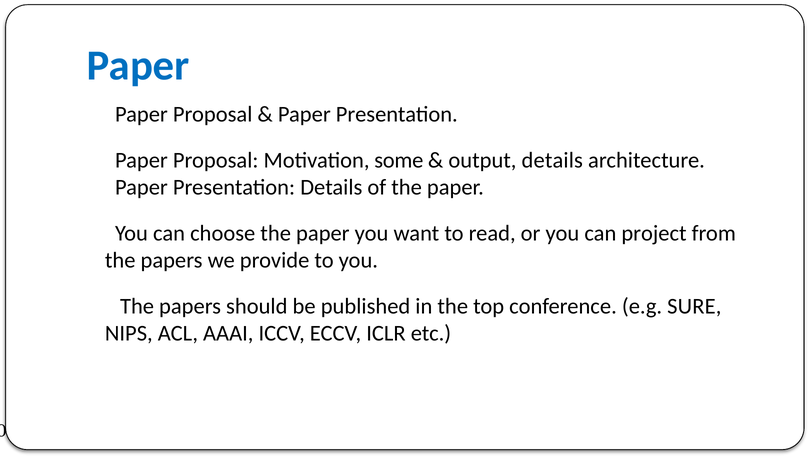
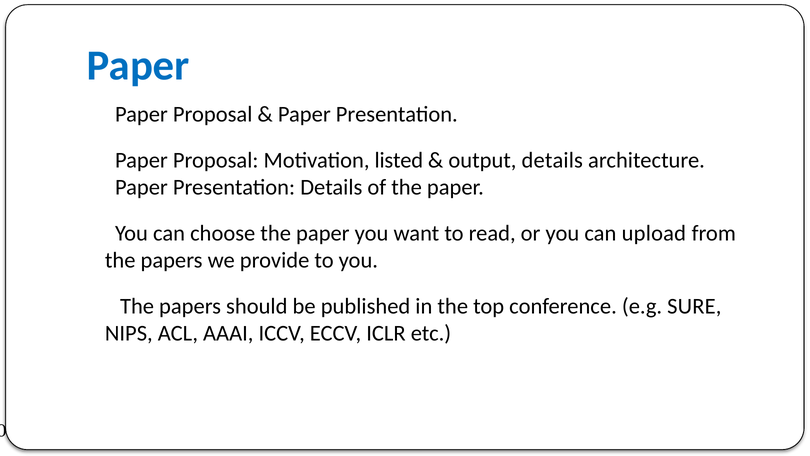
some: some -> listed (399, 160)
project: project -> upload (654, 233)
